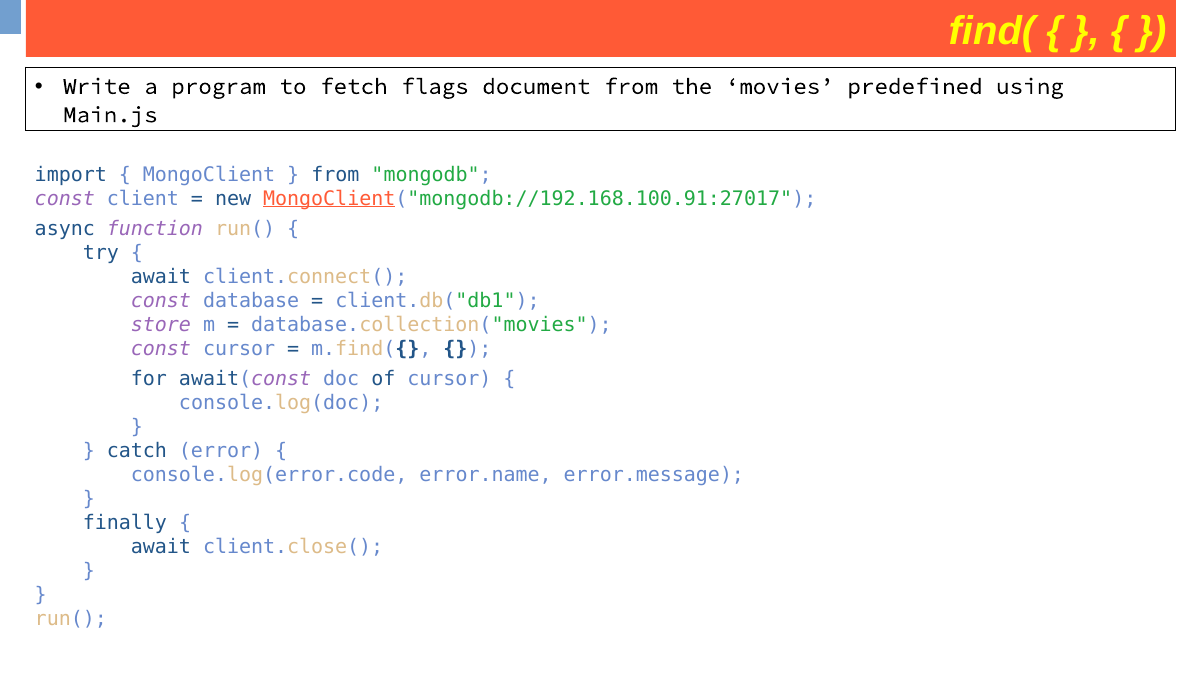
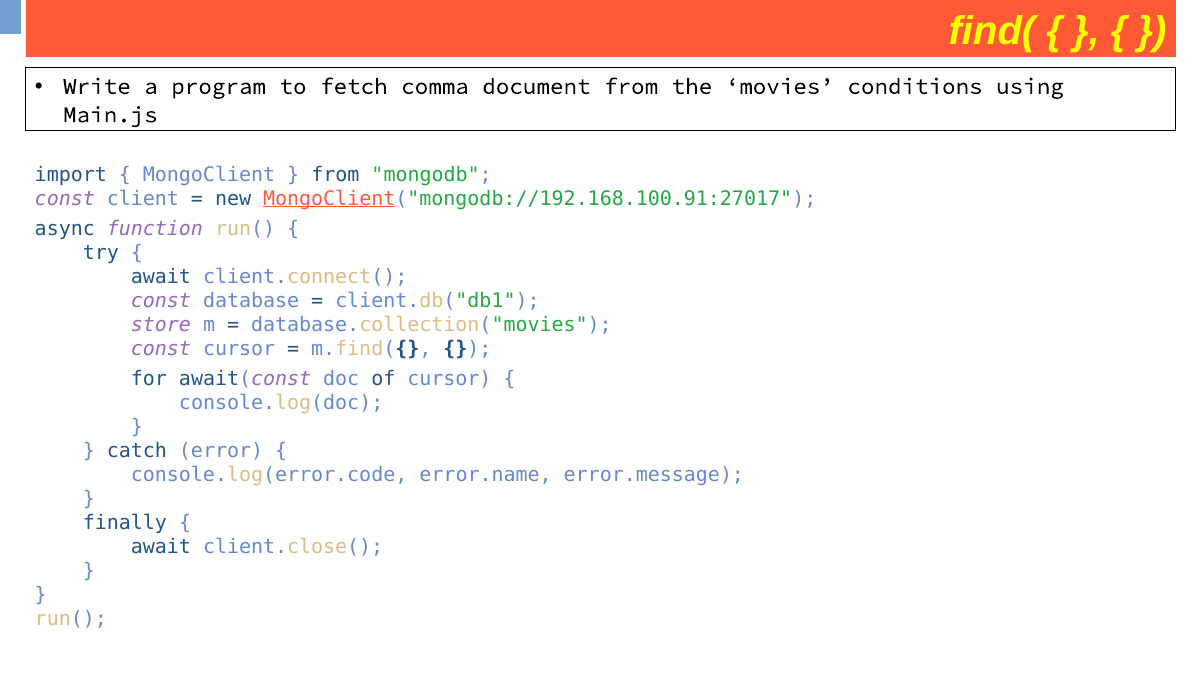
flags: flags -> comma (435, 86)
predefined: predefined -> conditions (915, 86)
